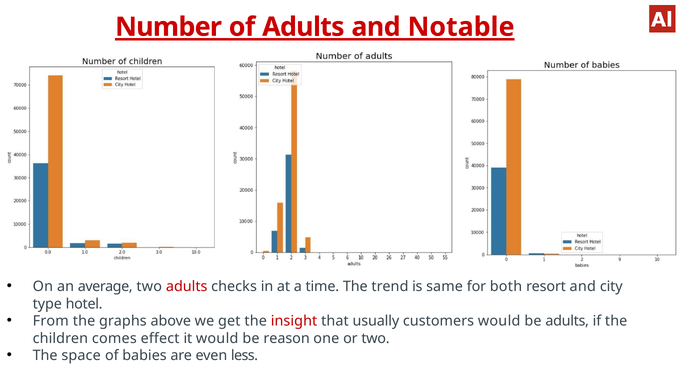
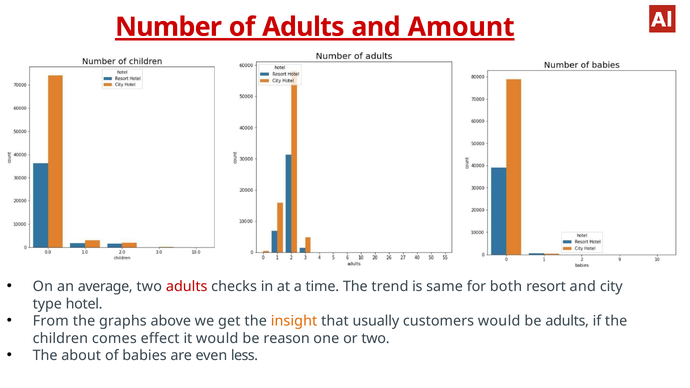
Notable: Notable -> Amount (461, 27)
insight colour: red -> orange (294, 321)
space: space -> about (81, 356)
